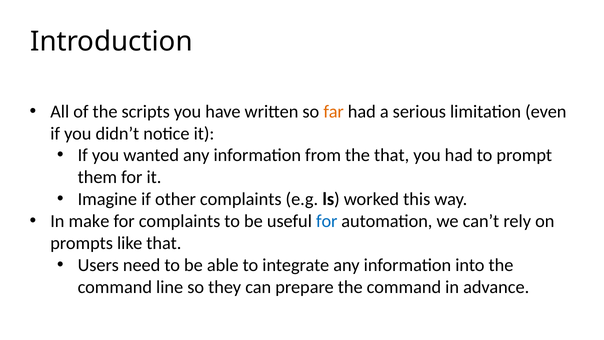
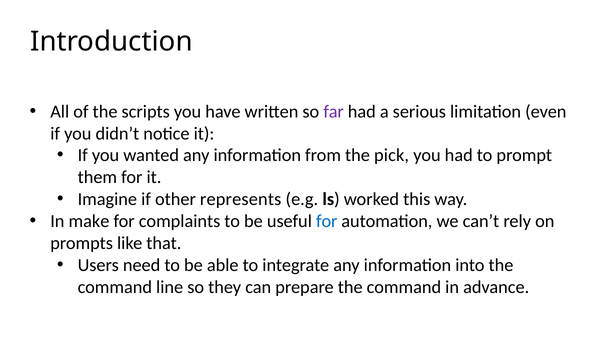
far colour: orange -> purple (334, 111)
the that: that -> pick (392, 155)
other complaints: complaints -> represents (241, 199)
